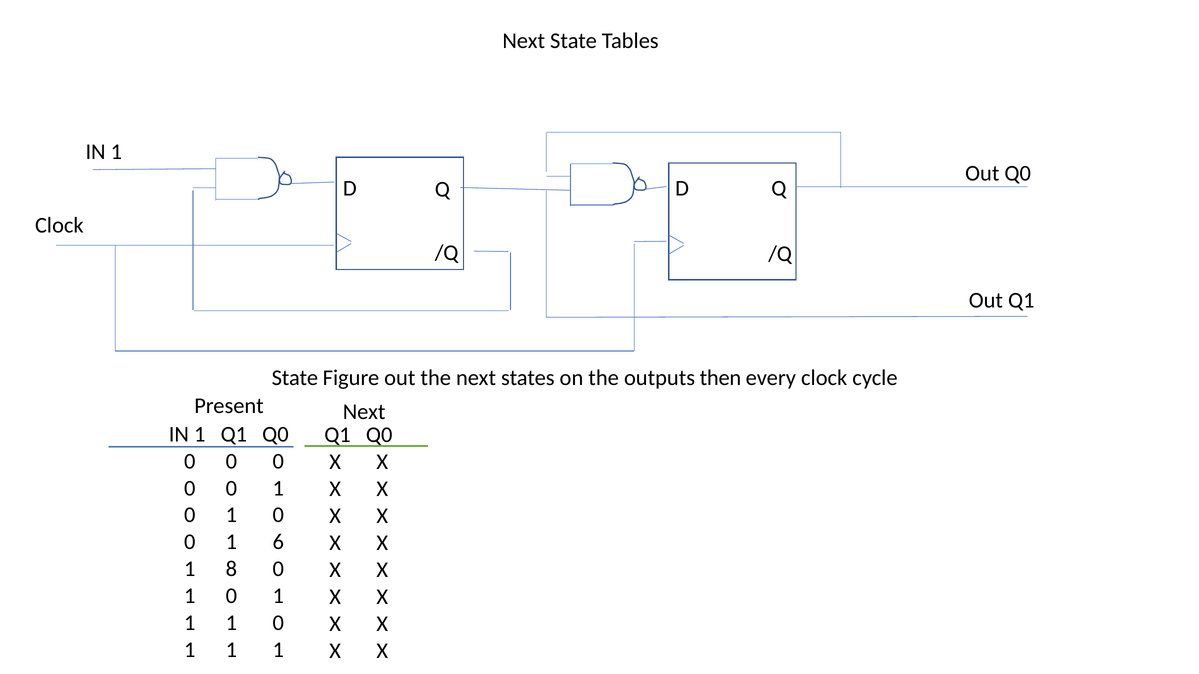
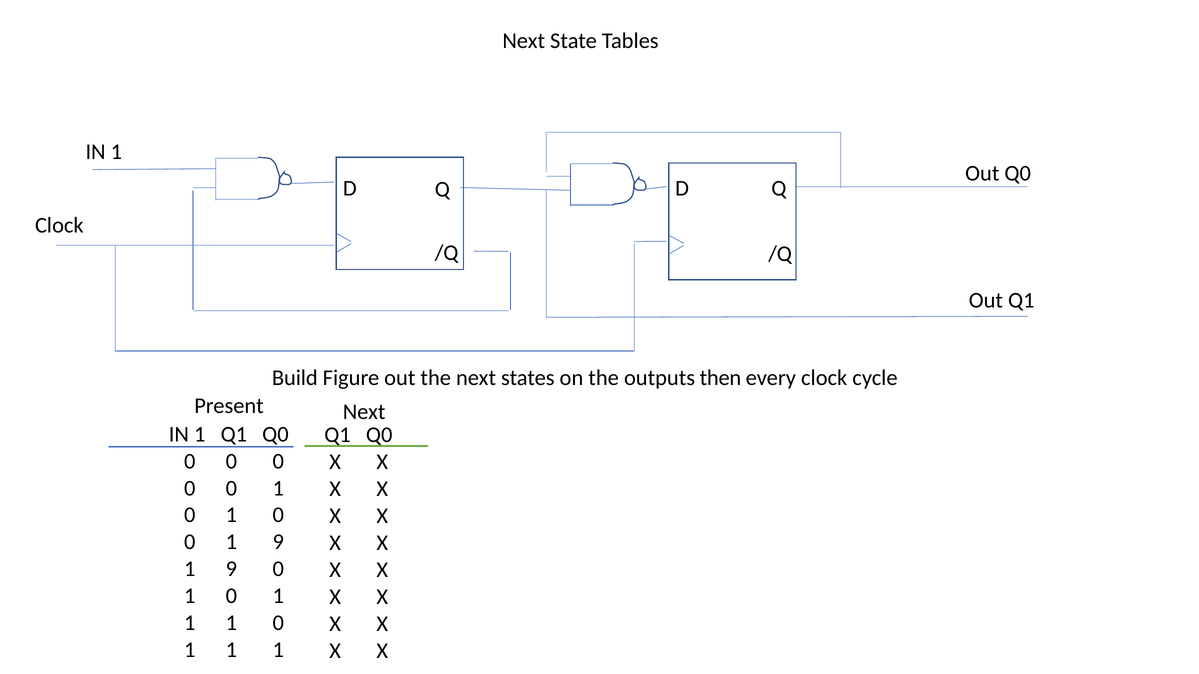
State: State -> Build (295, 378)
0 1 6: 6 -> 9 (278, 542)
8: 8 -> 9 (231, 569)
